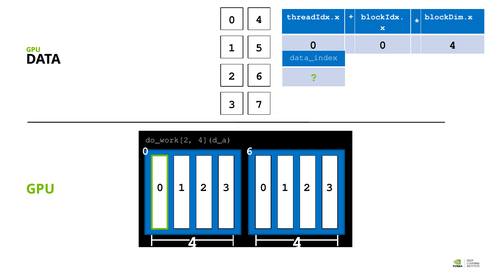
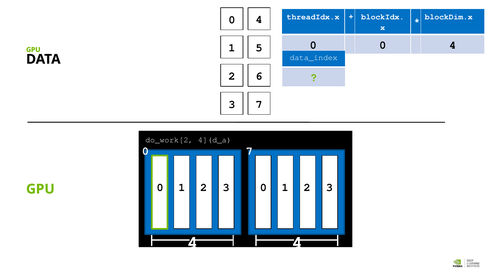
0 6: 6 -> 7 (249, 151)
